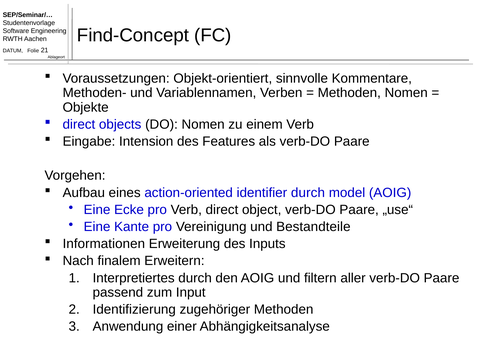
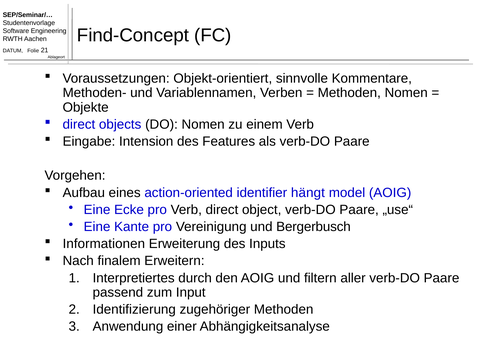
identifier durch: durch -> hängt (308, 193)
Bestandteile: Bestandteile -> Bergerbusch (313, 227)
